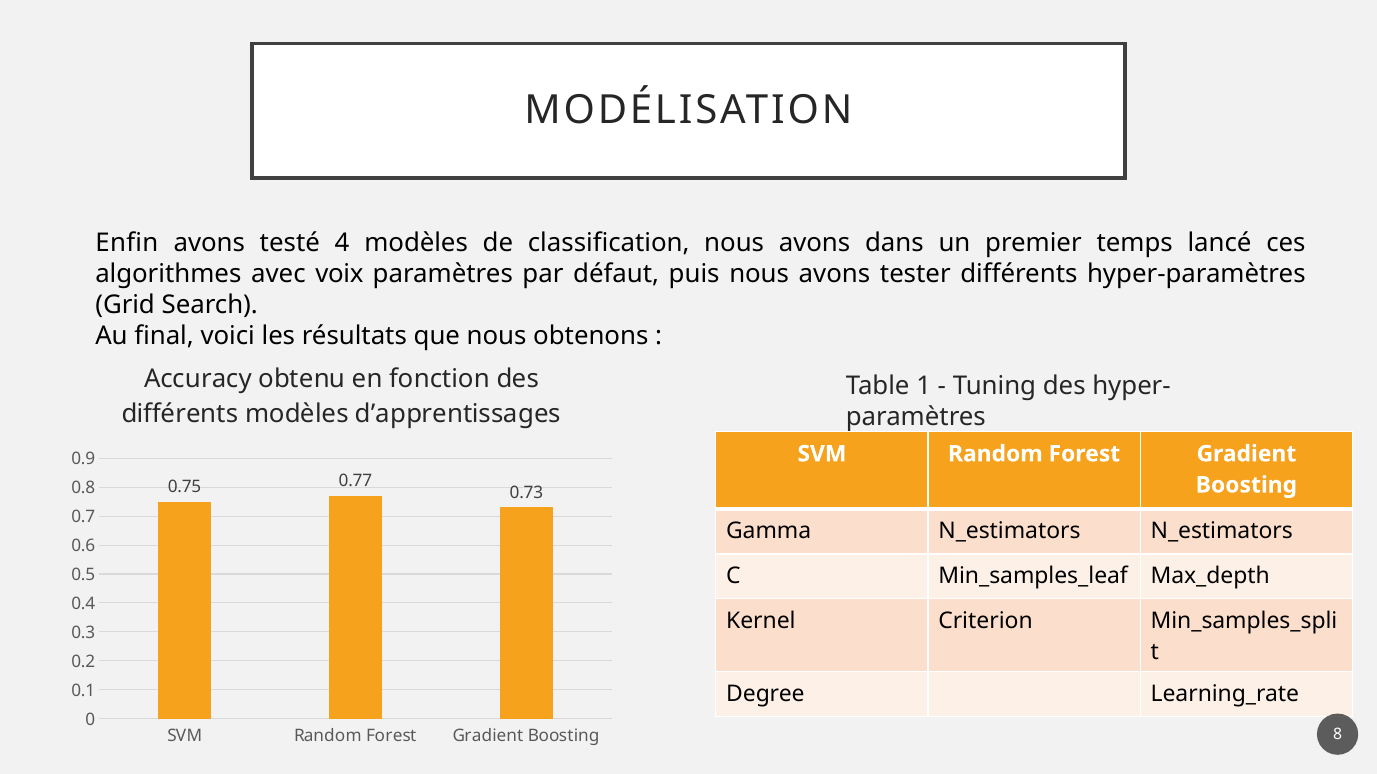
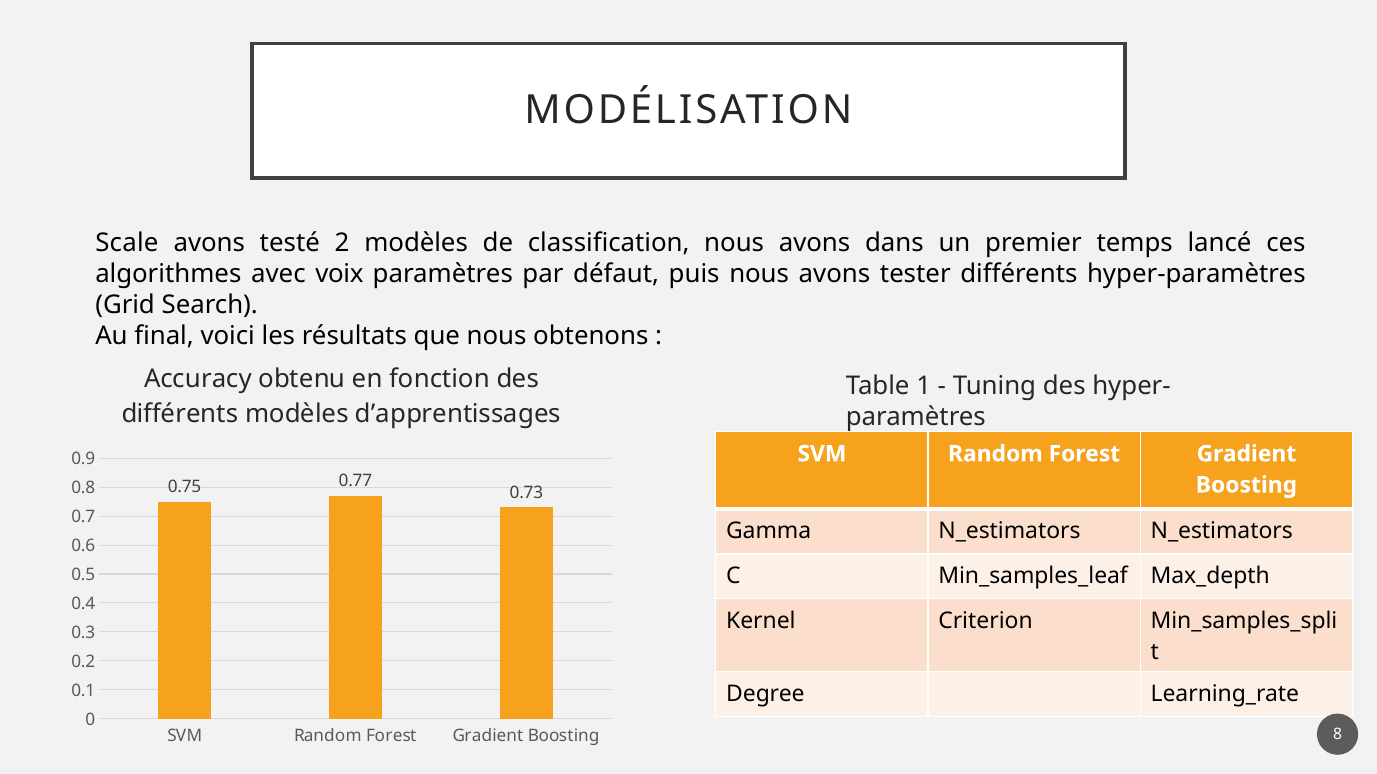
Enfin: Enfin -> Scale (127, 243)
4: 4 -> 2 (342, 243)
